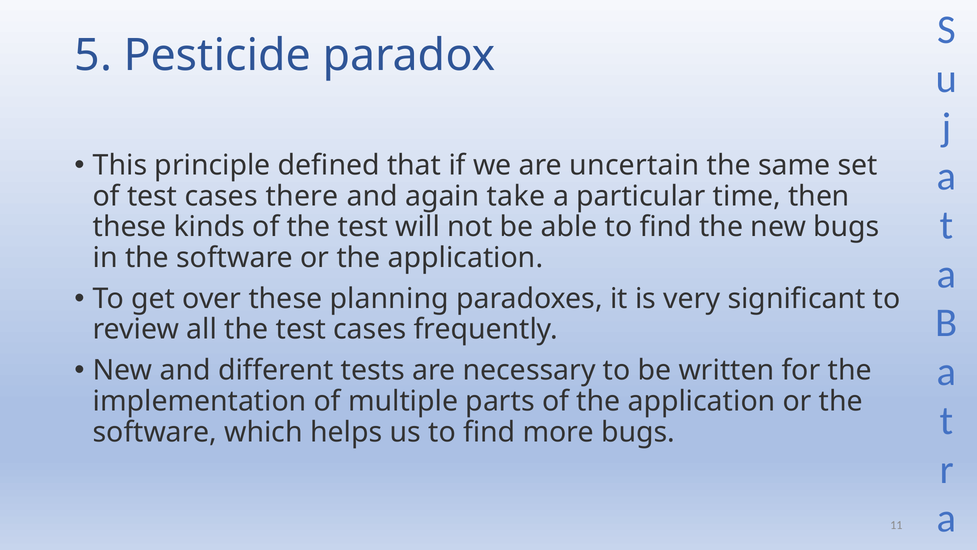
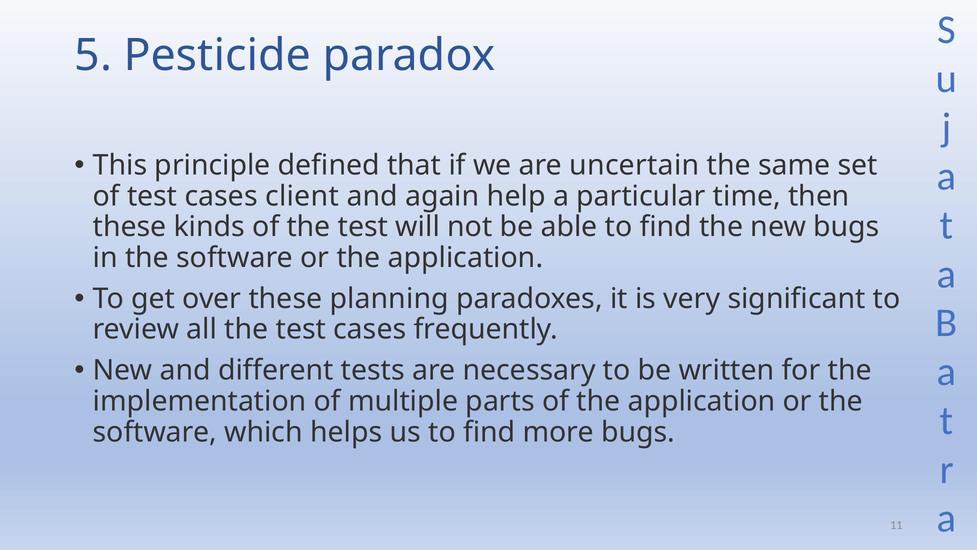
there: there -> client (302, 196)
take: take -> help (516, 196)
